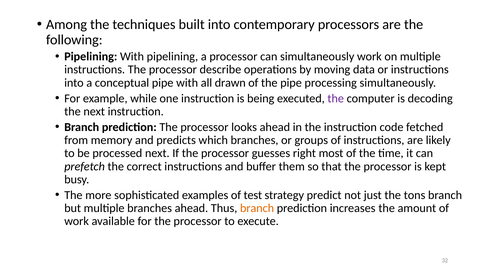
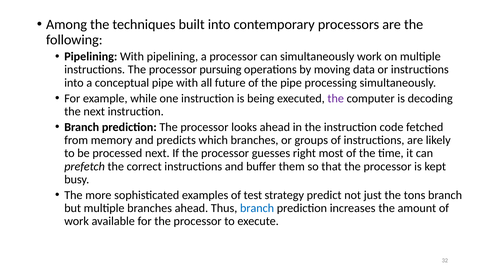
describe: describe -> pursuing (220, 70)
drawn: drawn -> future (230, 83)
branch colour: orange -> blue (257, 208)
